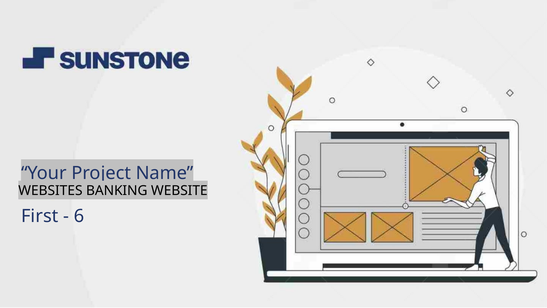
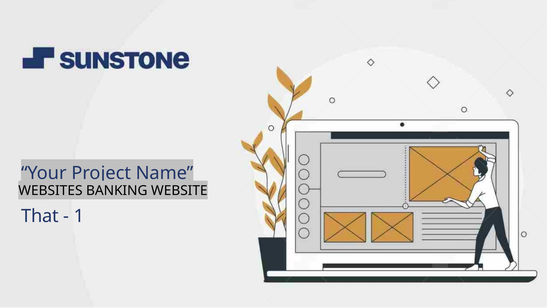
First: First -> That (40, 216)
6: 6 -> 1 (79, 216)
